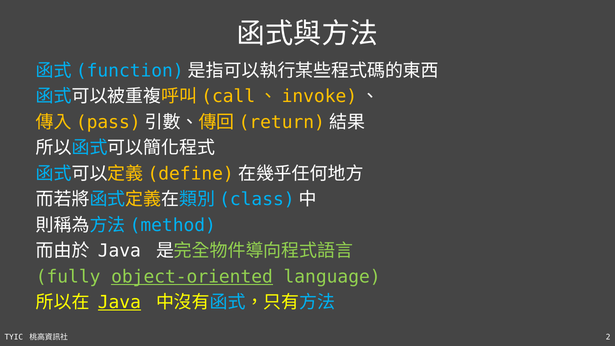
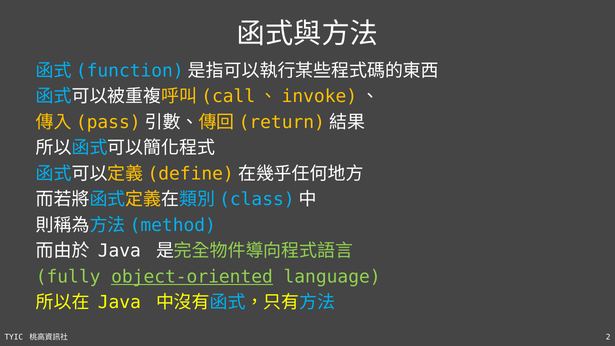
Java underline: present -> none (119, 302)
